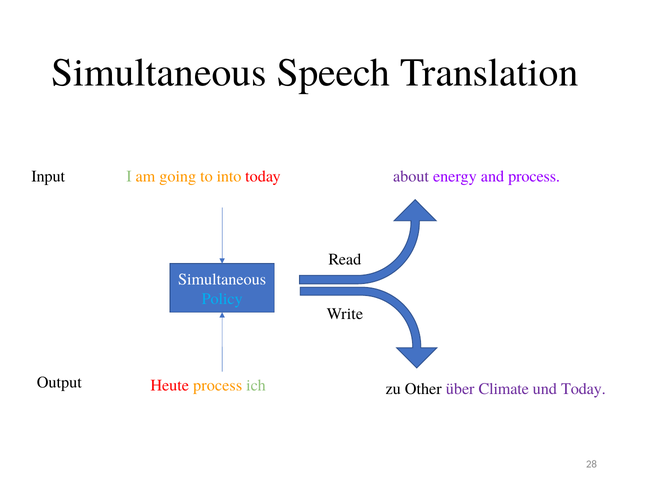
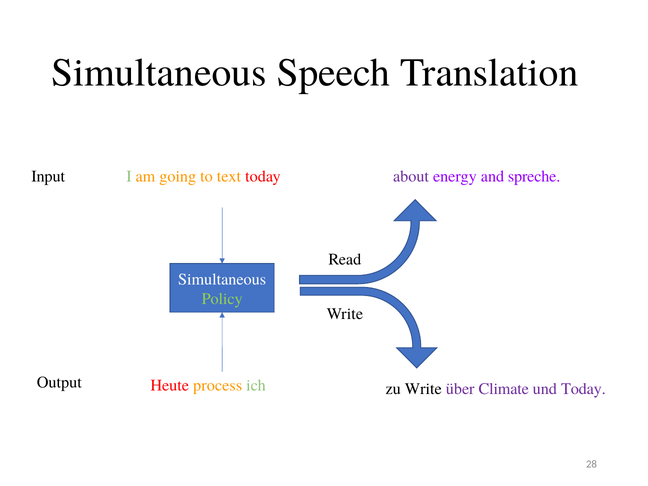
into: into -> text (229, 176)
and process: process -> spreche (534, 176)
Policy colour: light blue -> light green (222, 299)
zu Other: Other -> Write (423, 389)
